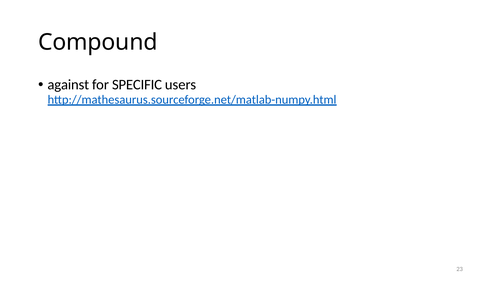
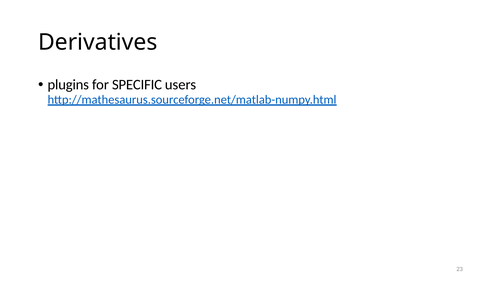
Compound: Compound -> Derivatives (98, 42)
against: against -> plugins (68, 85)
